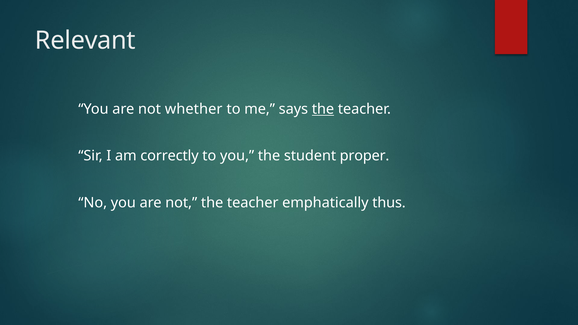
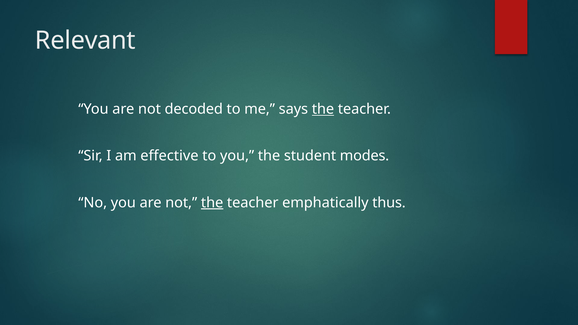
whether: whether -> decoded (194, 109)
correctly: correctly -> effective (169, 156)
proper: proper -> modes (365, 156)
the underline: none -> present (212, 203)
